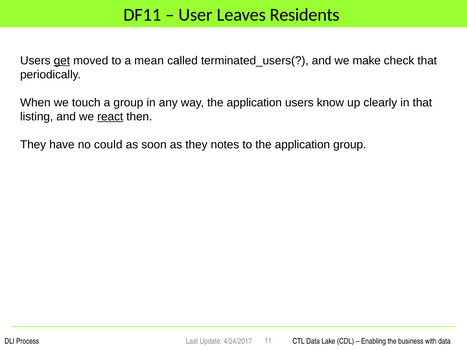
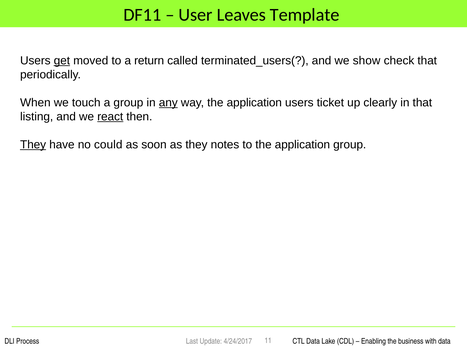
Residents: Residents -> Template (305, 15)
mean: mean -> return (149, 61)
make: make -> show (367, 61)
any underline: none -> present (168, 103)
know: know -> ticket (330, 103)
They underline: none -> present (33, 145)
